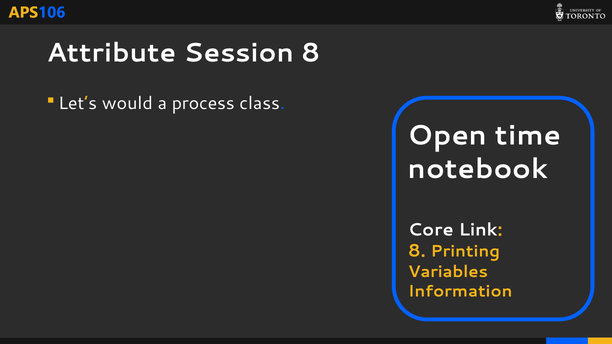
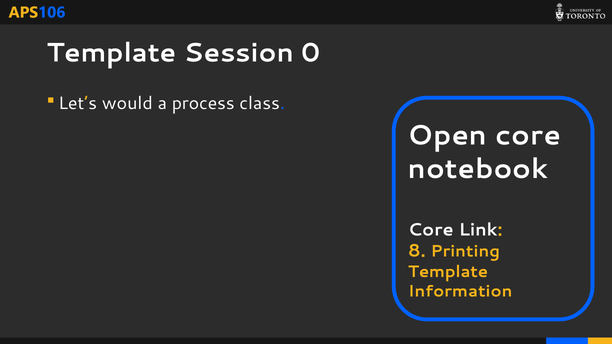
Attribute: Attribute -> Template (112, 53)
Session 8: 8 -> 0 (311, 53)
Open time: time -> core (528, 136)
Variables: Variables -> Template (448, 272)
